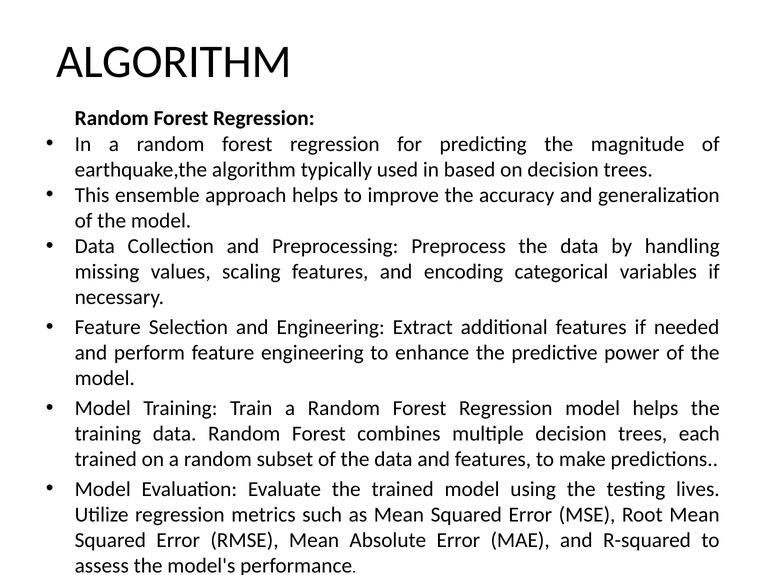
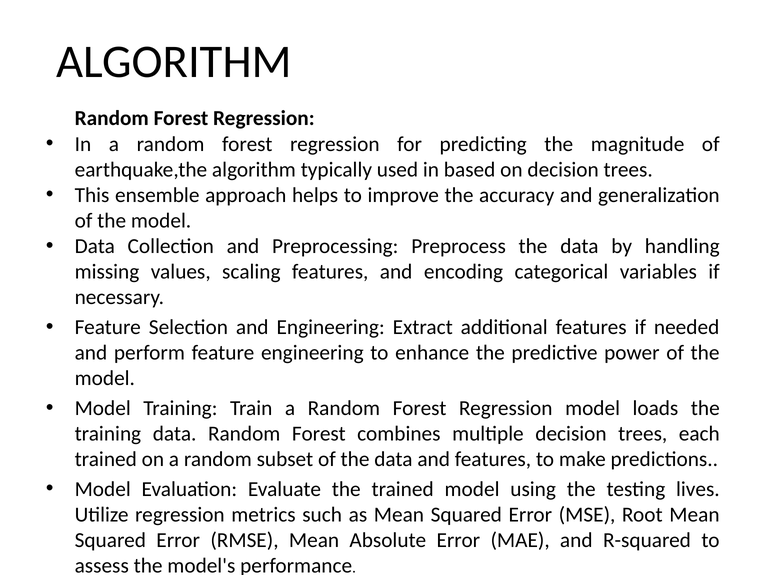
model helps: helps -> loads (655, 408)
